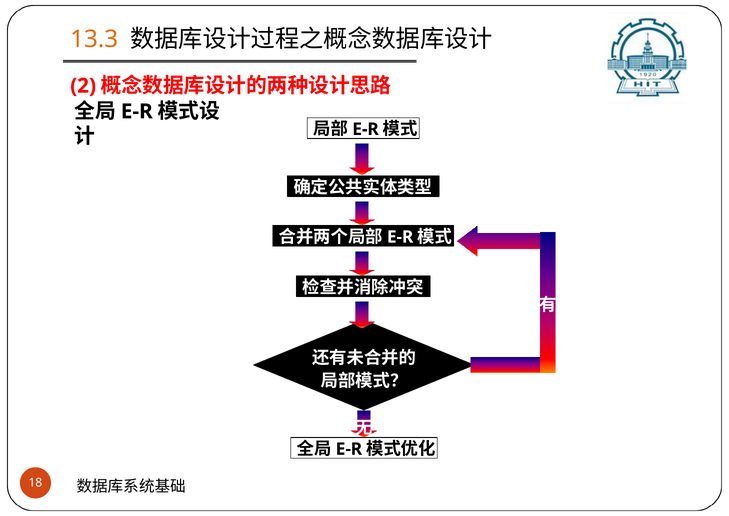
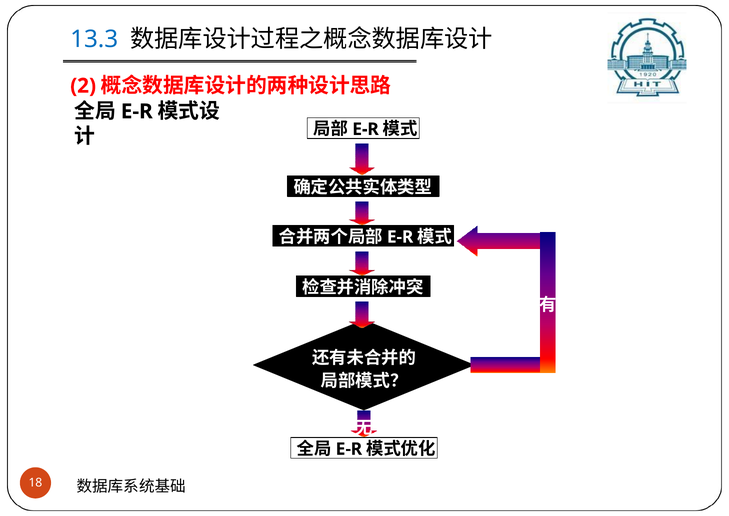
13.3 colour: orange -> blue (94, 39)
